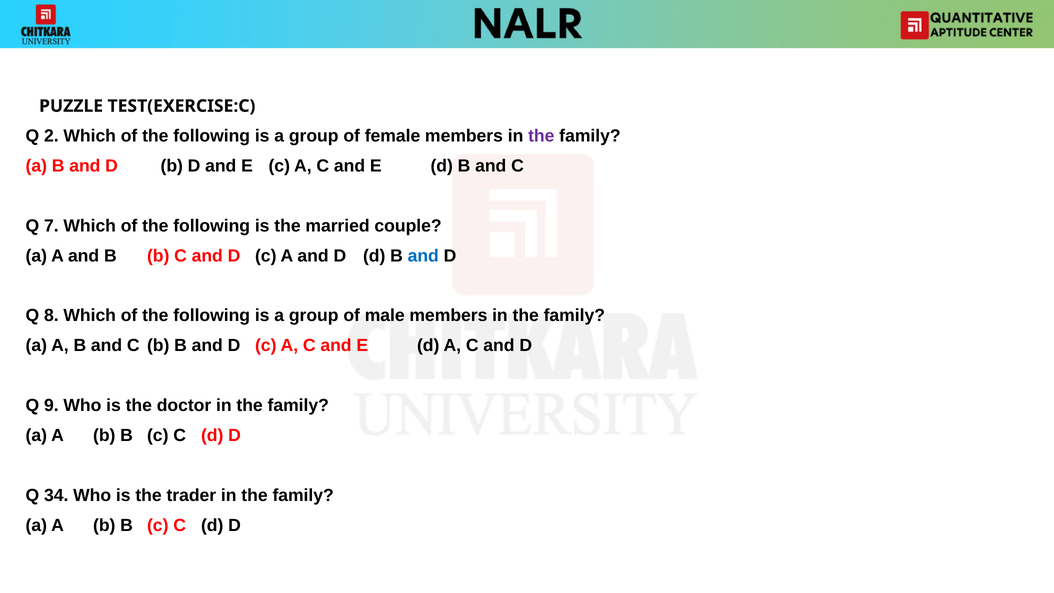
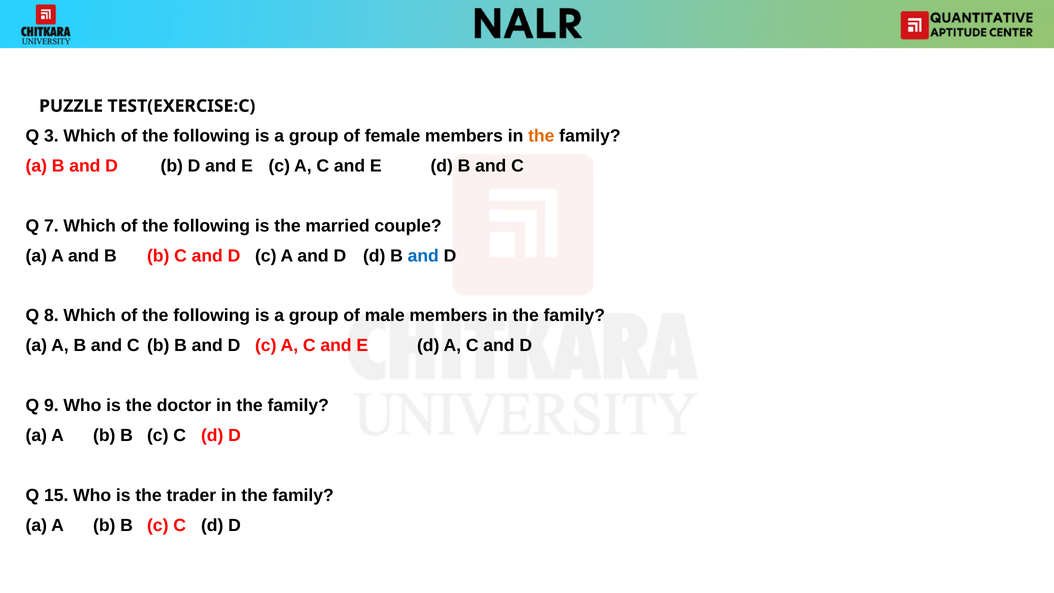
2: 2 -> 3 (51, 136)
the colour: purple -> orange (541, 136)
34: 34 -> 15 (56, 495)
